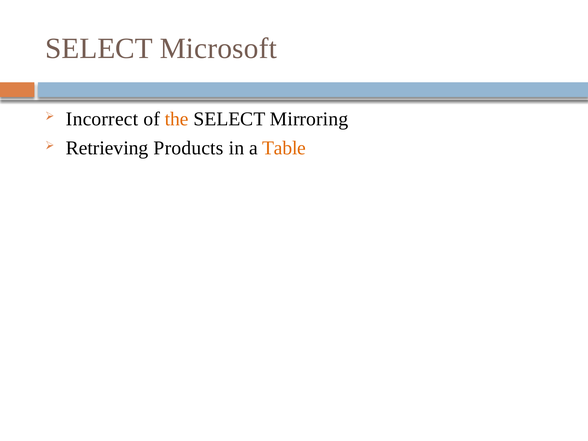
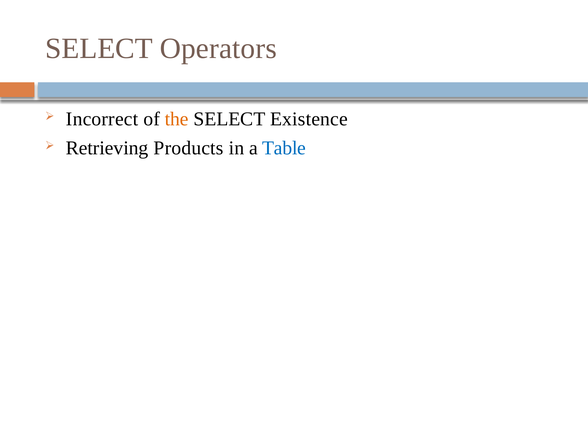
Microsoft: Microsoft -> Operators (218, 49)
Mirroring: Mirroring -> Existence (309, 119)
Table colour: orange -> blue (284, 148)
